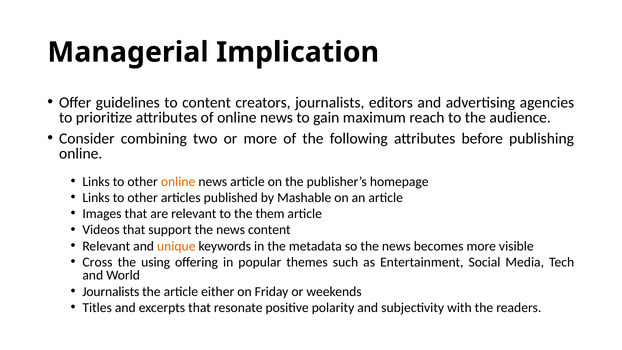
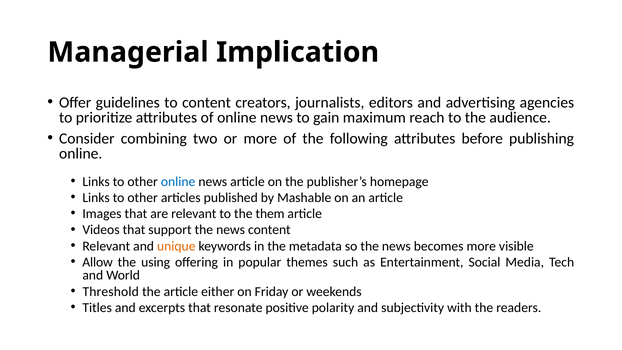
online colour: orange -> blue (178, 181)
Cross: Cross -> Allow (98, 262)
Journalists: Journalists -> Threshold (111, 291)
